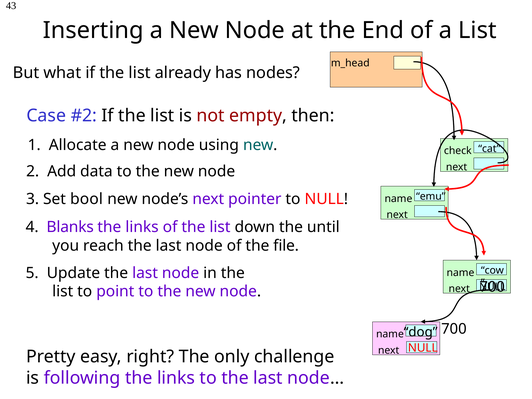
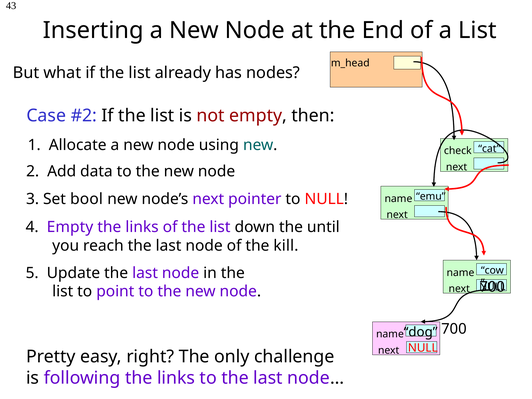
4 Blanks: Blanks -> Empty (70, 227)
file: file -> kill (286, 246)
